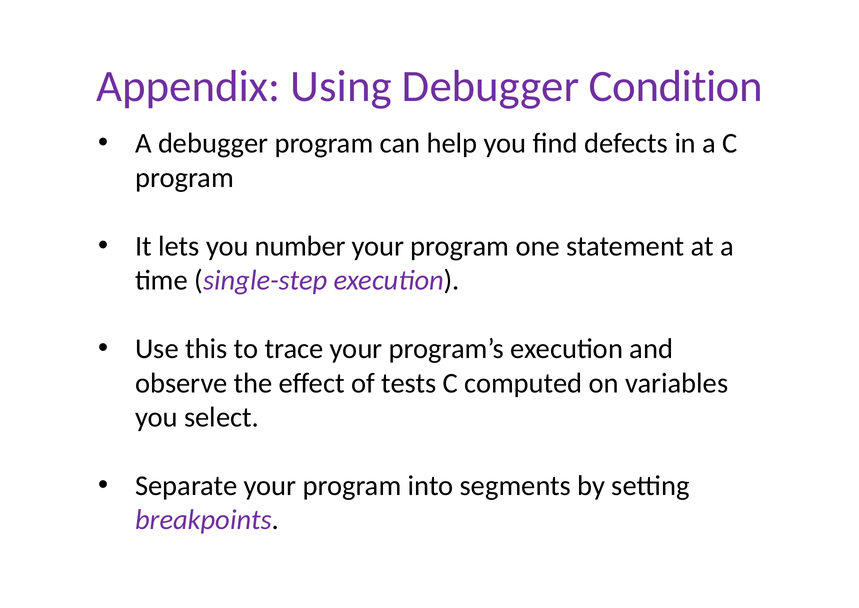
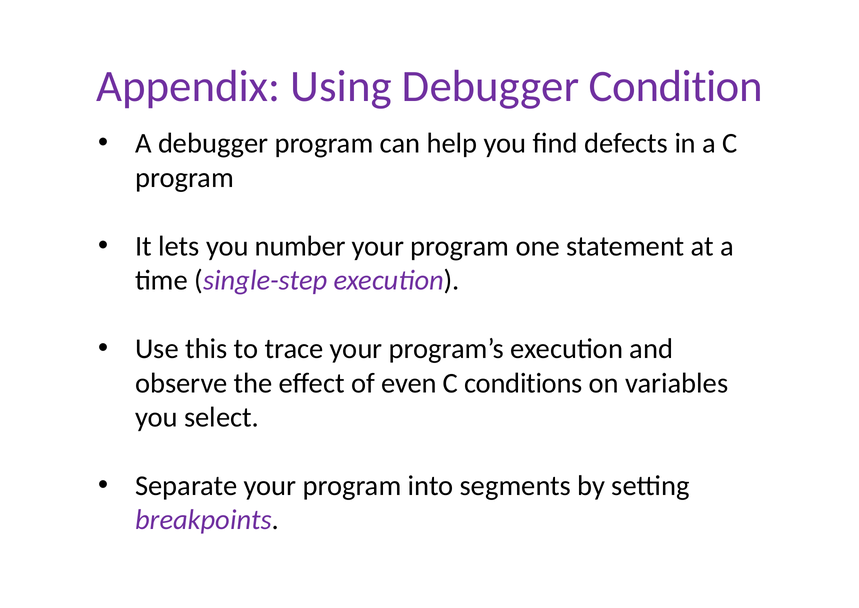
tests: tests -> even (409, 383)
computed: computed -> conditions (523, 383)
